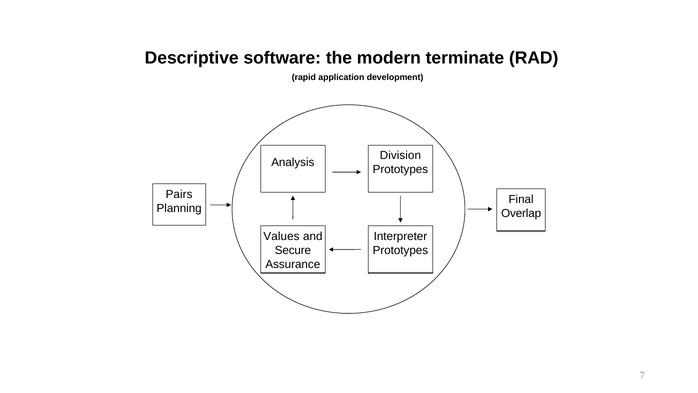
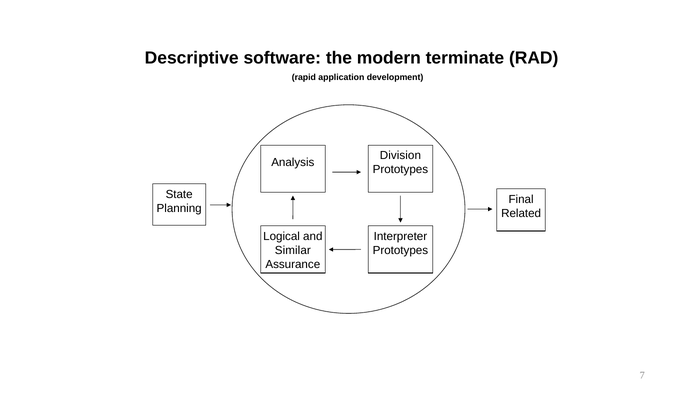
Pairs: Pairs -> State (179, 194)
Overlap: Overlap -> Related (521, 213)
Values: Values -> Logical (282, 236)
Secure: Secure -> Similar (293, 250)
